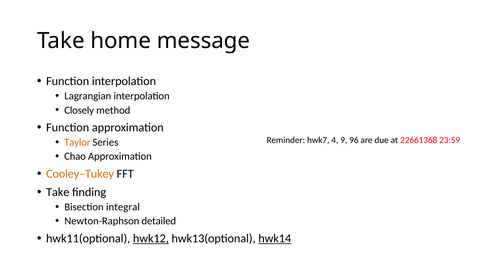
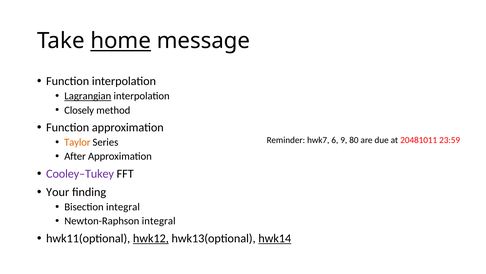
home underline: none -> present (121, 41)
Lagrangian underline: none -> present (88, 96)
4: 4 -> 6 (335, 140)
96: 96 -> 80 (354, 140)
22661368: 22661368 -> 20481011 (419, 140)
Chao: Chao -> After (75, 156)
Cooley–Tukey colour: orange -> purple (80, 173)
Take: Take -> Your (58, 192)
Newton-Raphson detailed: detailed -> integral (159, 220)
